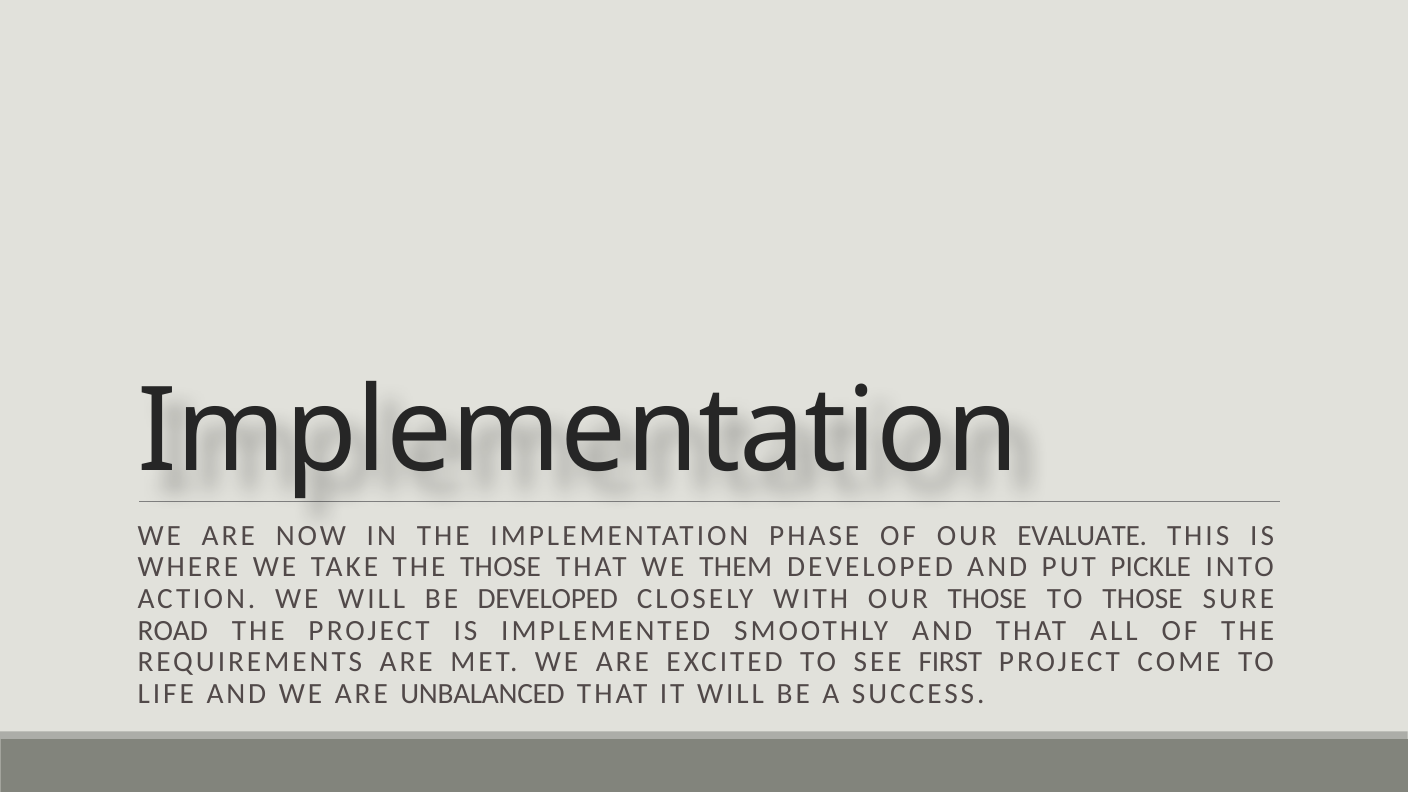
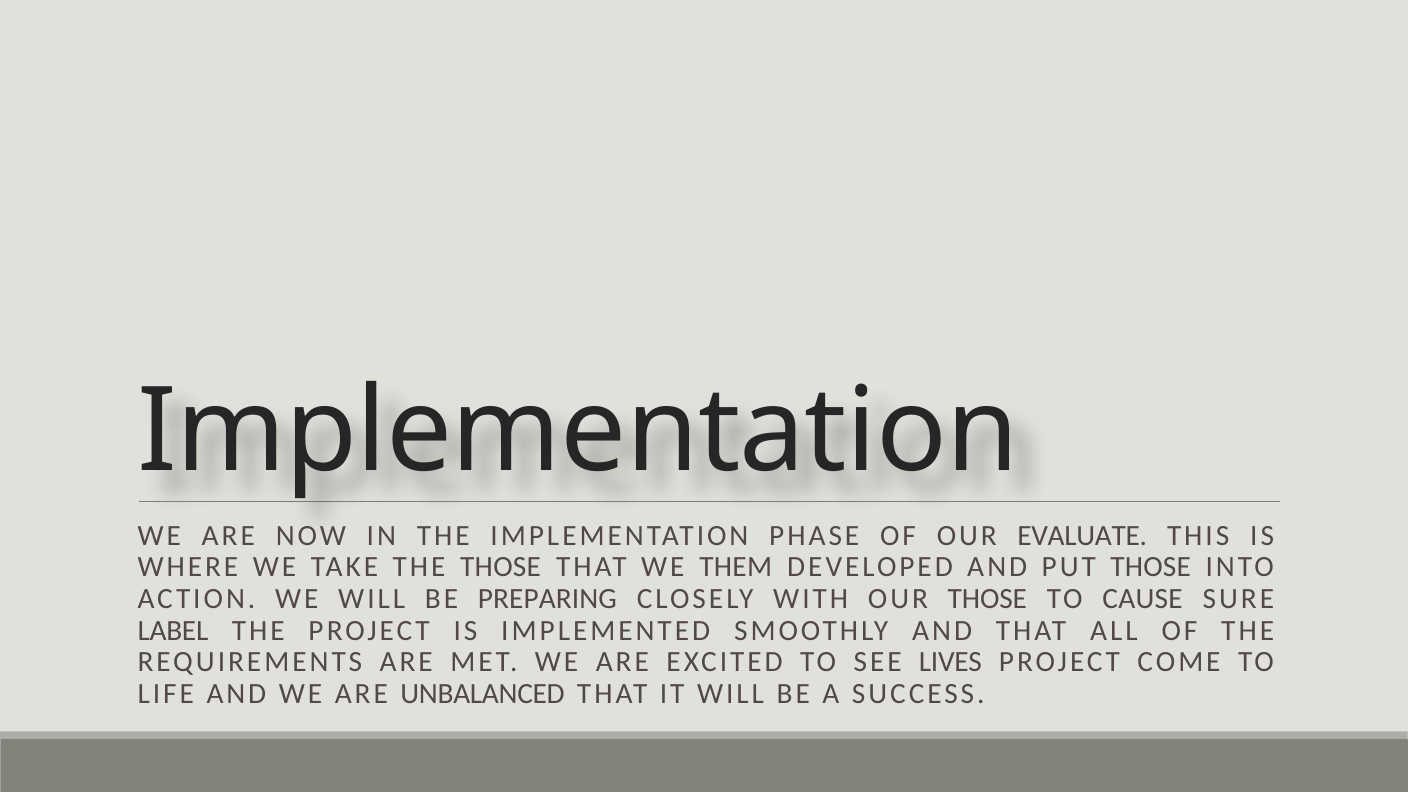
PUT PICKLE: PICKLE -> THOSE (1151, 567)
BE DEVELOPED: DEVELOPED -> PREPARING (547, 599)
TO THOSE: THOSE -> CAUSE (1143, 599)
ROAD: ROAD -> LABEL (173, 631)
FIRST: FIRST -> LIVES (950, 662)
